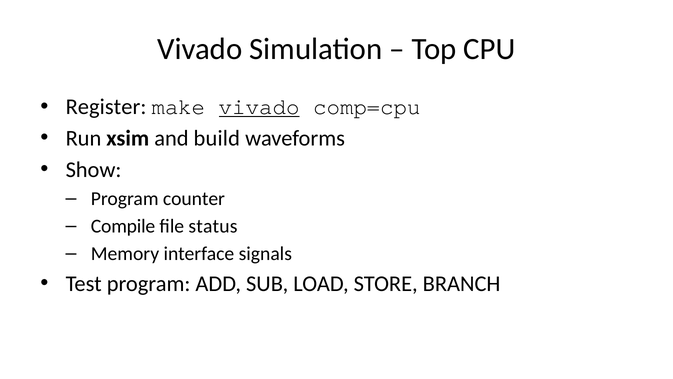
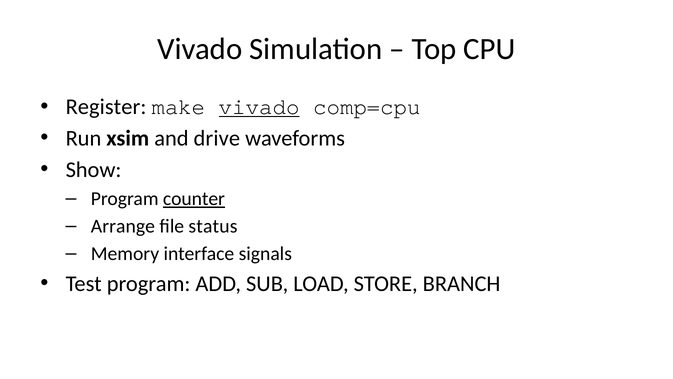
build: build -> drive (217, 138)
counter underline: none -> present (194, 198)
Compile: Compile -> Arrange (123, 226)
